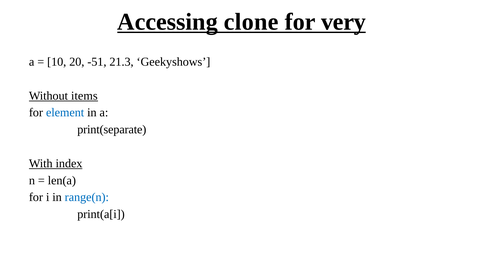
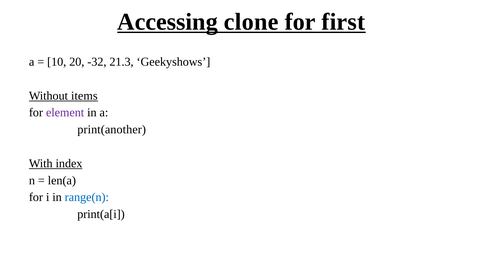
very: very -> first (343, 22)
-51: -51 -> -32 (97, 62)
element colour: blue -> purple (65, 113)
print(separate: print(separate -> print(another (112, 129)
